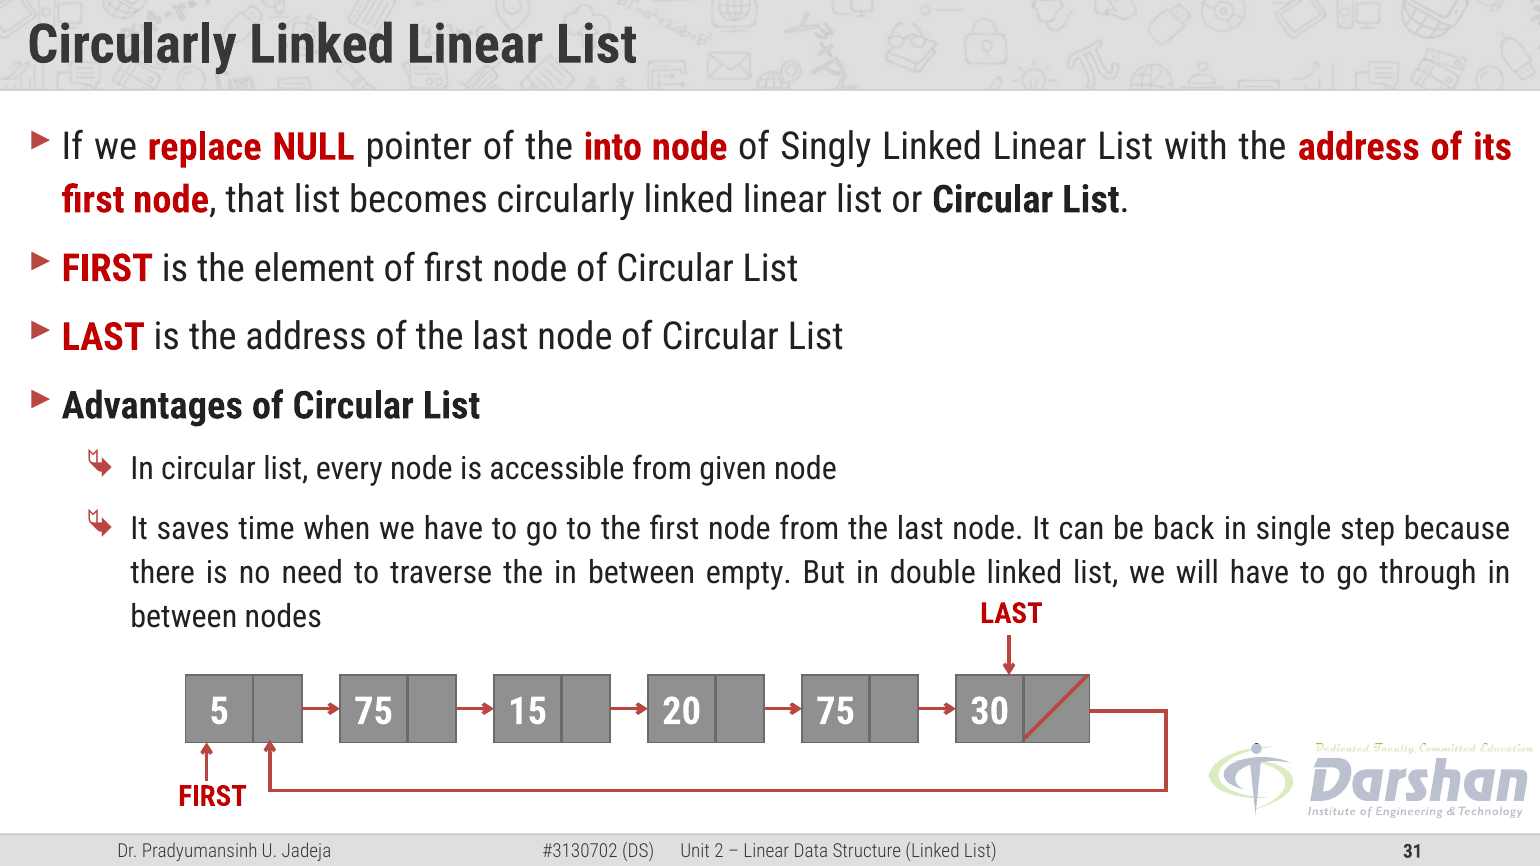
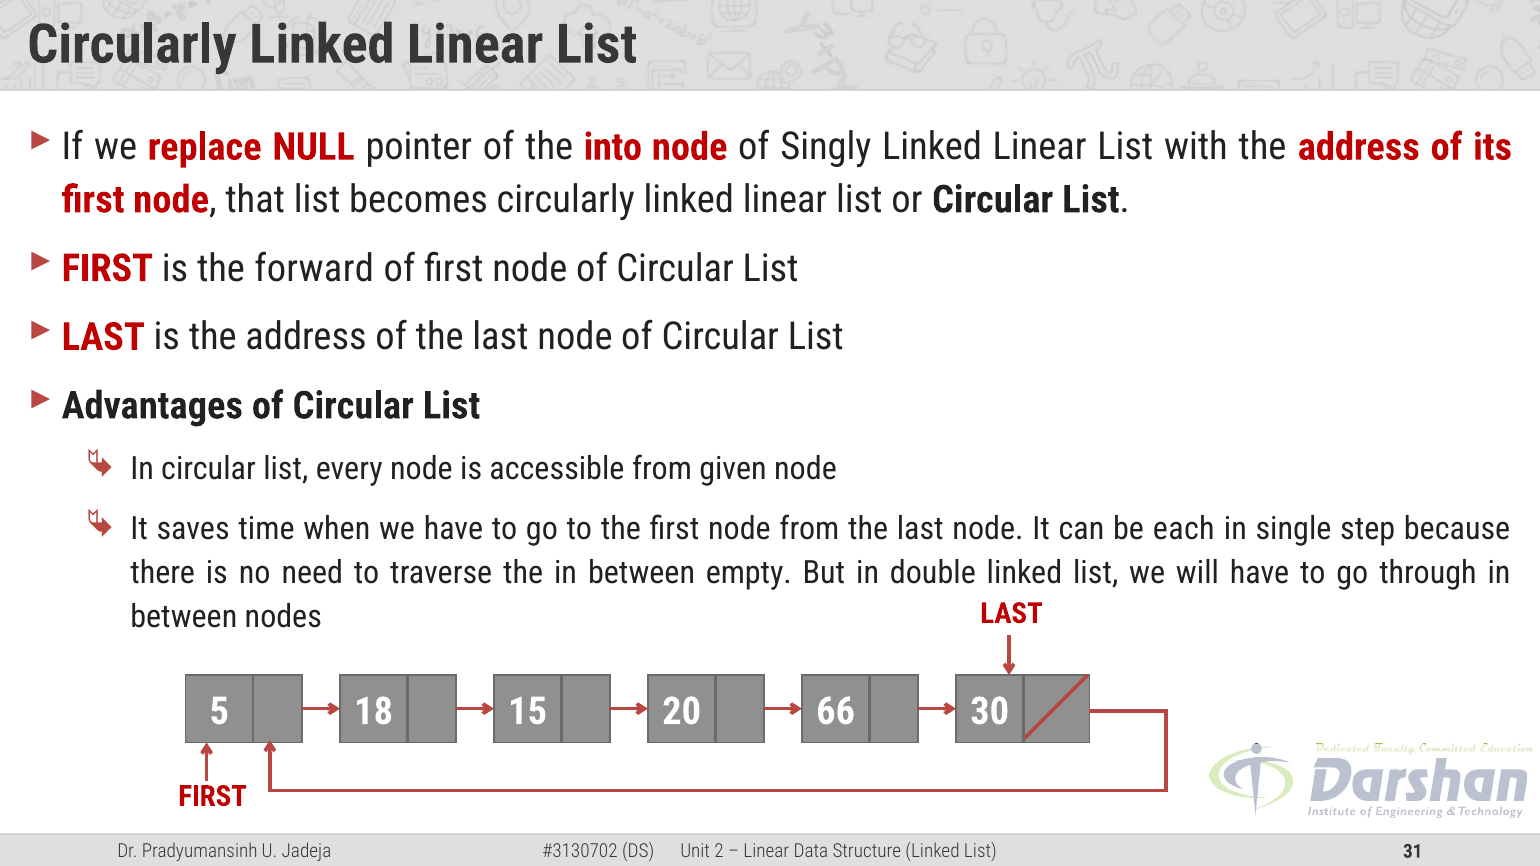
element: element -> forward (314, 268)
back: back -> each (1184, 529)
5 75: 75 -> 18 (374, 712)
20 75: 75 -> 66 (836, 712)
